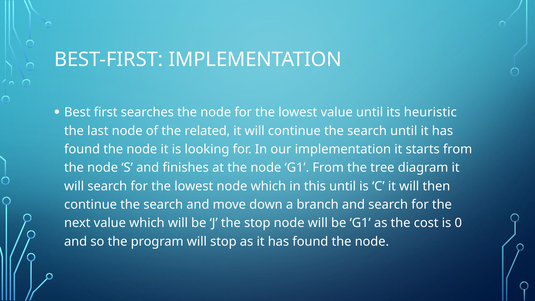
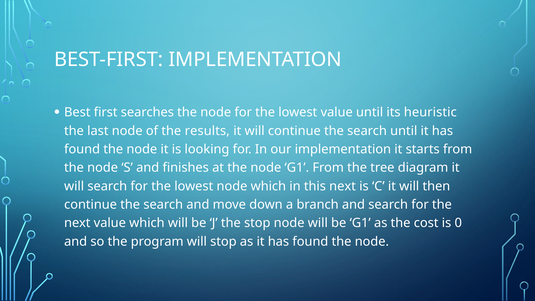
related: related -> results (207, 131)
this until: until -> next (343, 186)
